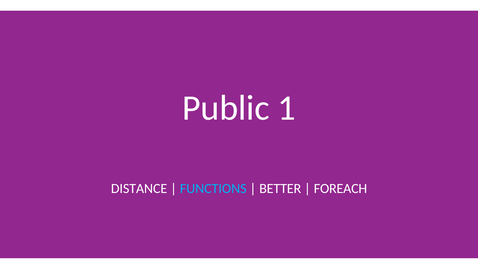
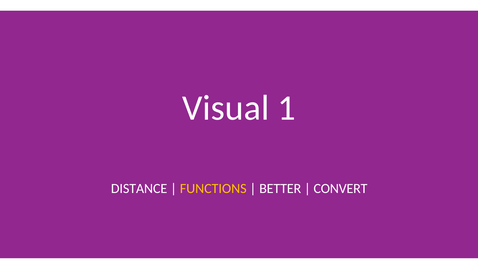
Public: Public -> Visual (226, 108)
FUNCTIONS colour: light blue -> yellow (213, 188)
FOREACH: FOREACH -> CONVERT (340, 188)
